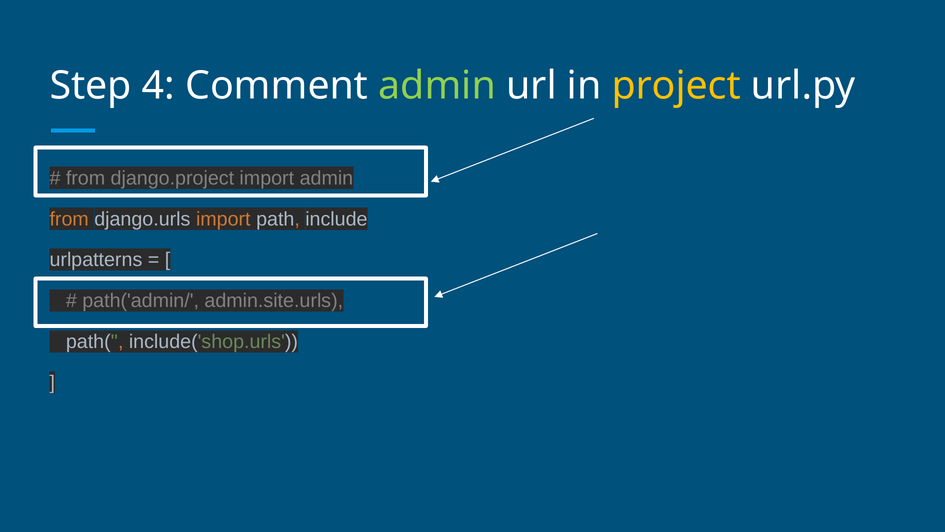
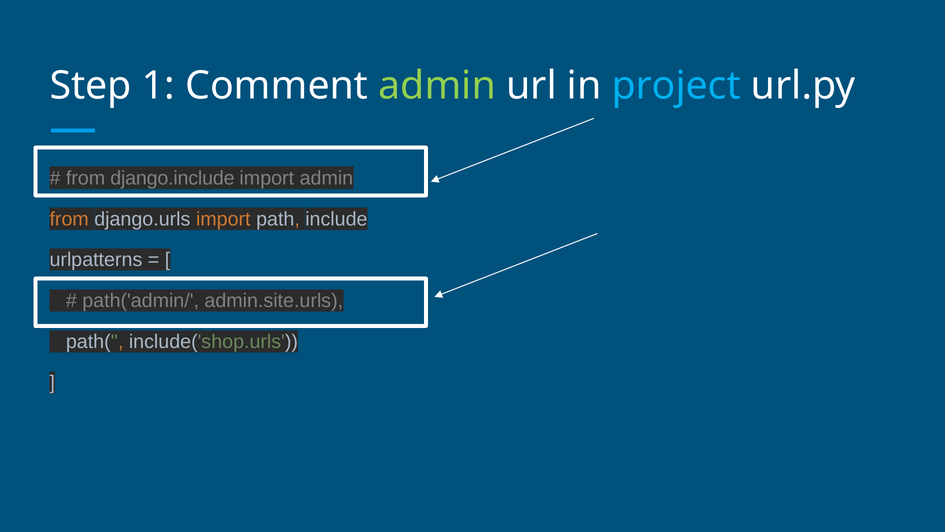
4: 4 -> 1 (158, 86)
project colour: yellow -> light blue (676, 86)
django.project: django.project -> django.include (172, 178)
